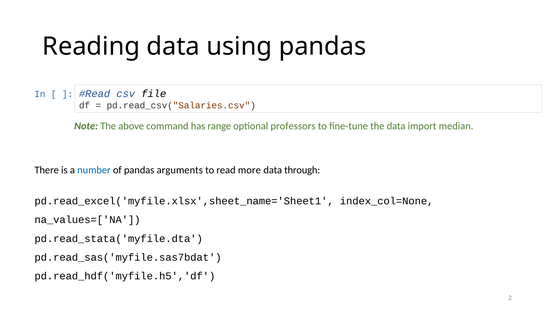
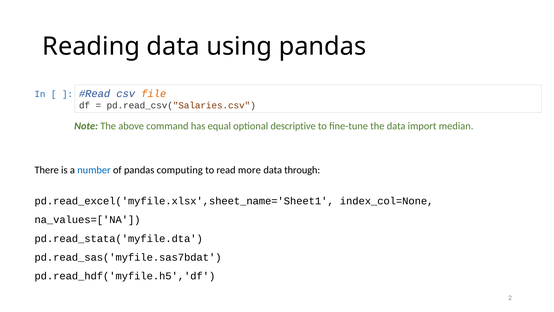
file colour: black -> orange (154, 94)
range: range -> equal (219, 126)
professors: professors -> descriptive (293, 126)
arguments: arguments -> computing (180, 170)
